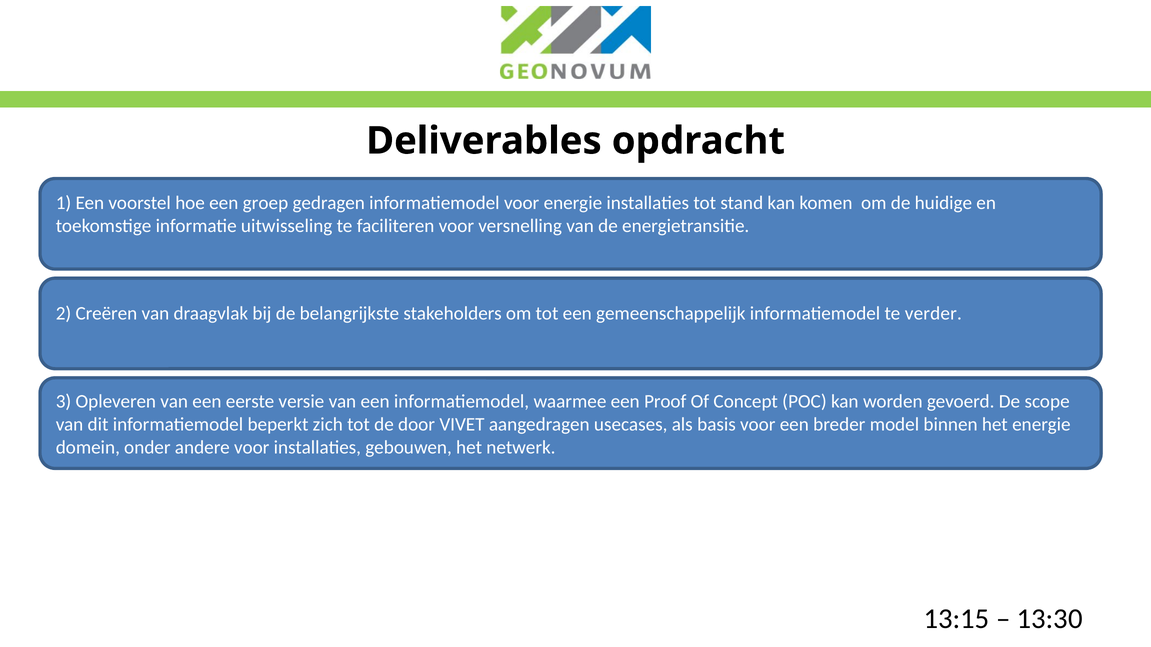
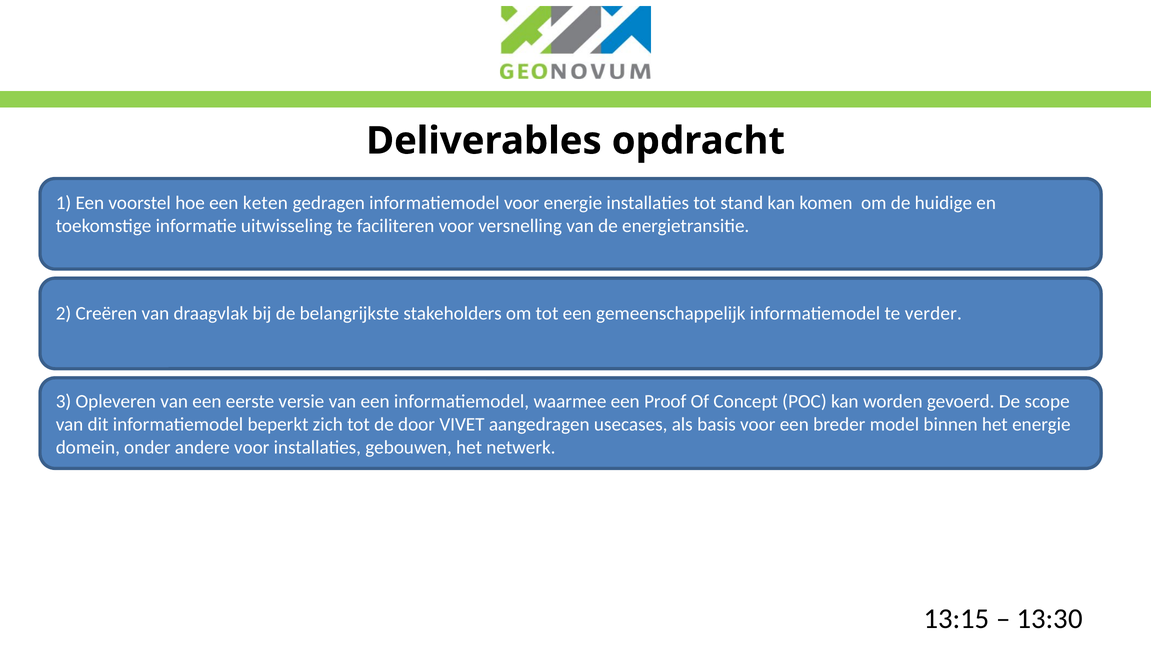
groep: groep -> keten (265, 203)
